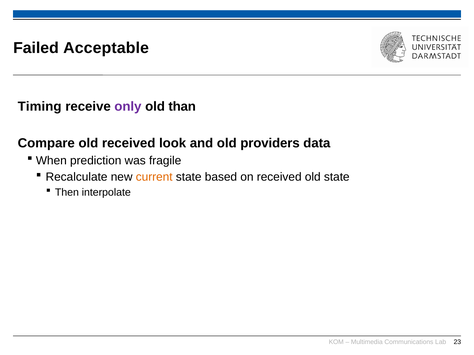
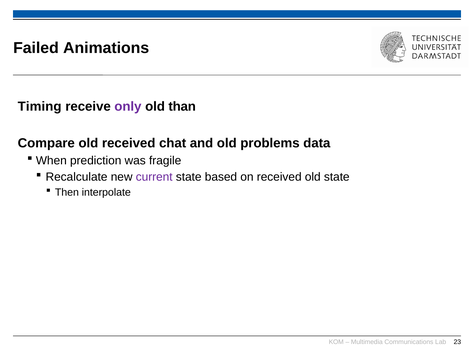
Acceptable: Acceptable -> Animations (106, 48)
look: look -> chat (173, 143)
providers: providers -> problems (270, 143)
current colour: orange -> purple (154, 177)
